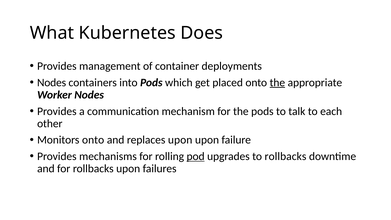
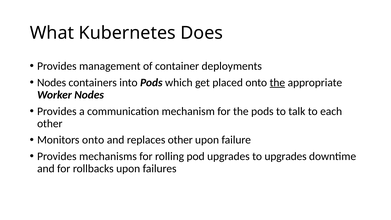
replaces upon: upon -> other (180, 140)
pod underline: present -> none (196, 156)
to rollbacks: rollbacks -> upgrades (286, 156)
